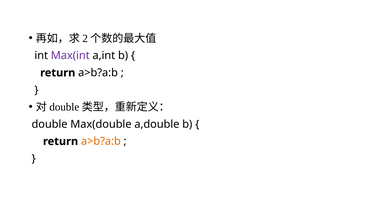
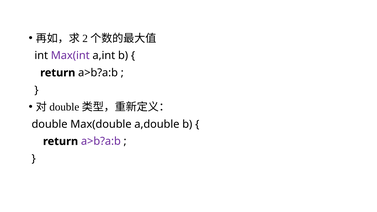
a>b?a:b colour: orange -> purple (101, 141)
